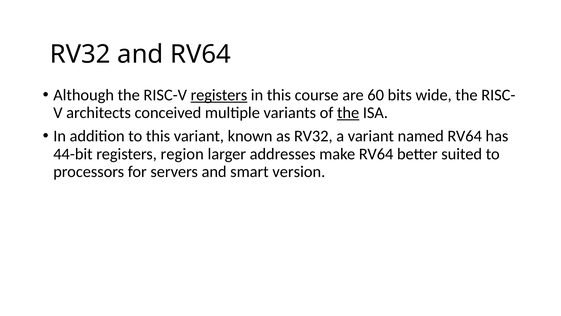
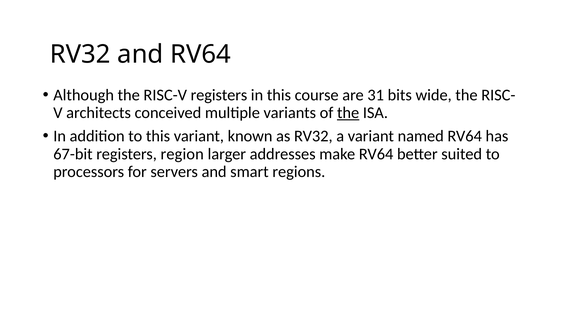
registers underline: present -> none (219, 95)
60: 60 -> 31 (376, 95)
44-bit: 44-bit -> 67-bit (73, 154)
version: version -> regions (299, 171)
